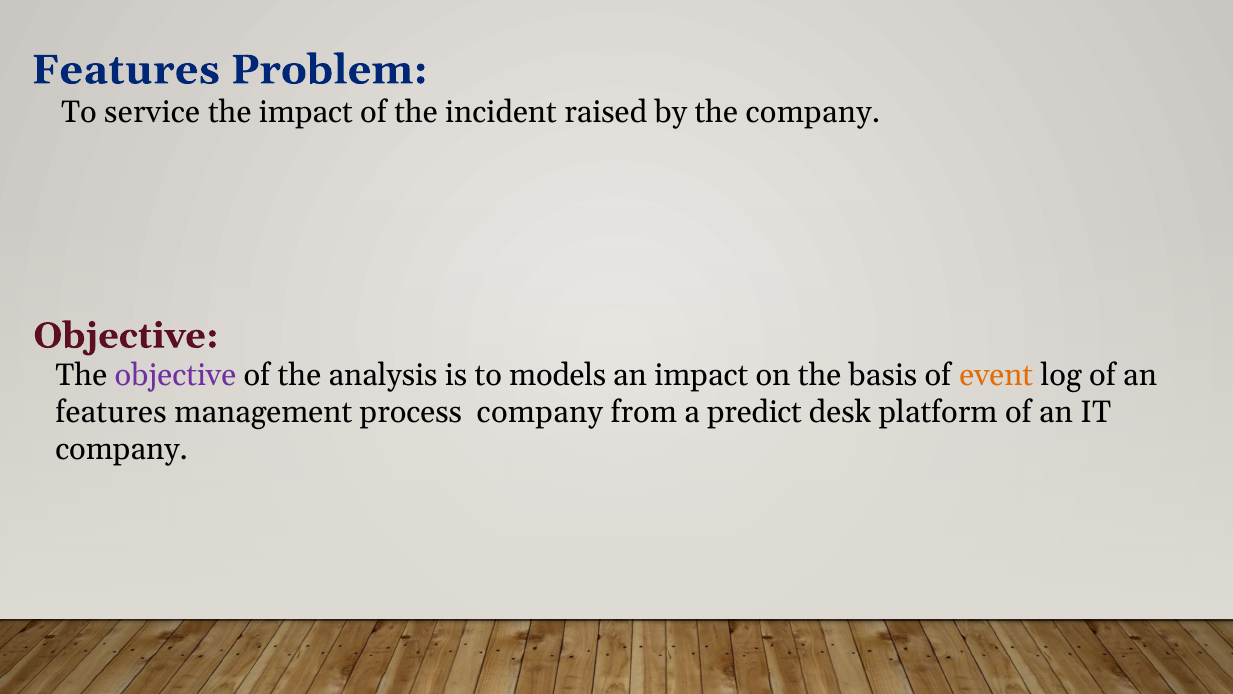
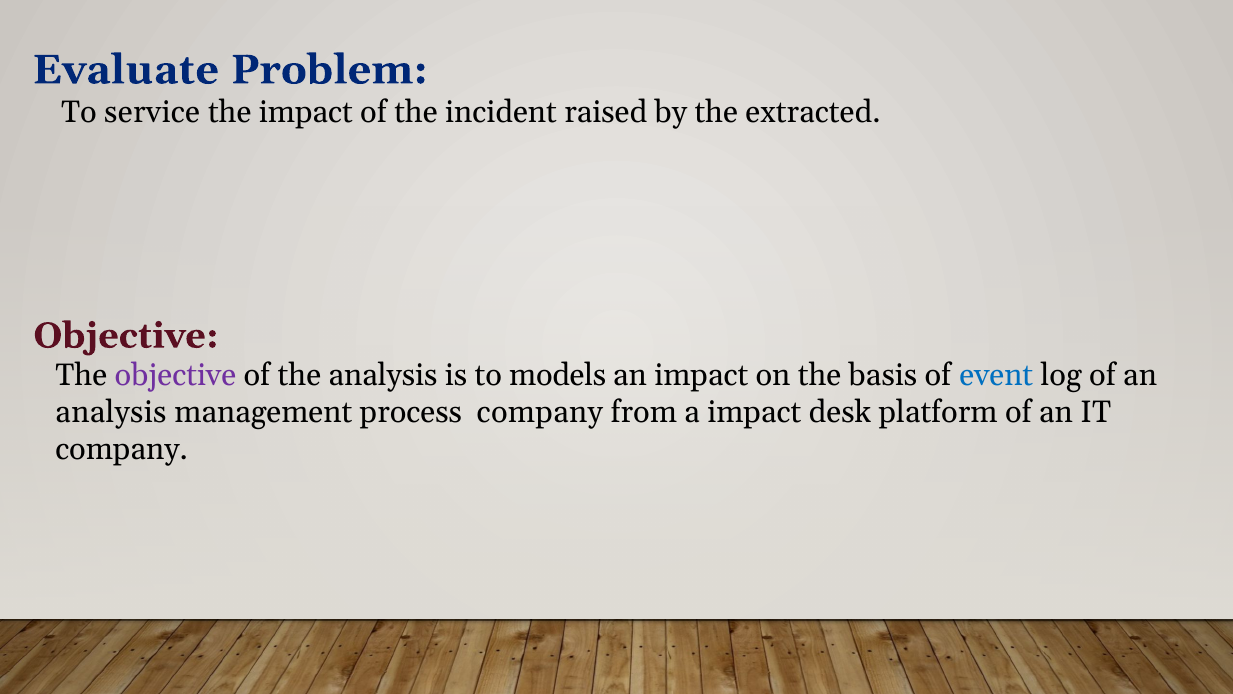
Features: Features -> Evaluate (126, 70)
the company: company -> extracted (813, 112)
event colour: orange -> blue (996, 375)
features: features -> analysis (111, 412)
a predict: predict -> impact (754, 412)
